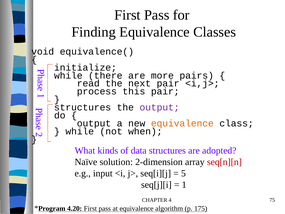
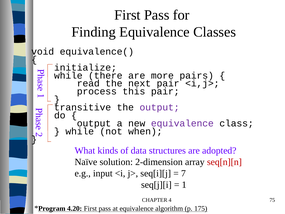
structures: structures -> transitive (83, 107)
equivalence colour: orange -> purple (182, 123)
5: 5 -> 7 (183, 173)
